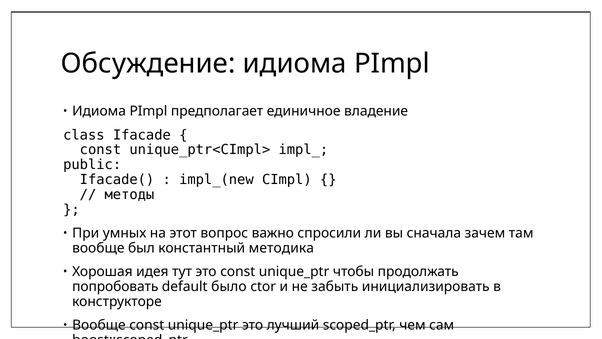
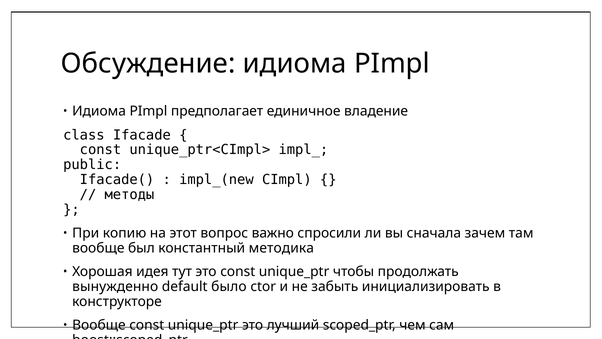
умных: умных -> копию (125, 233)
попробовать: попробовать -> вынужденно (115, 287)
